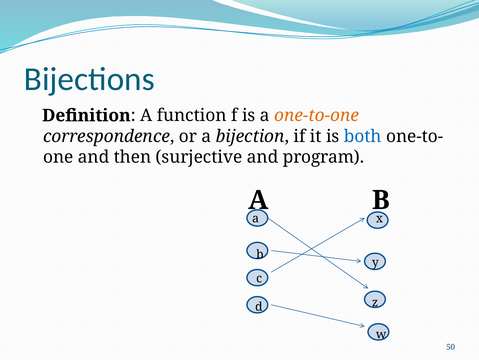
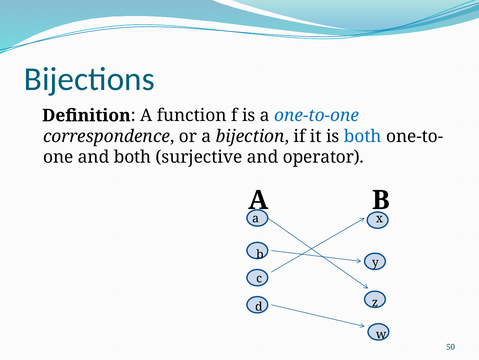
one-to-one colour: orange -> blue (317, 115)
and then: then -> both (133, 157)
program: program -> operator (323, 157)
